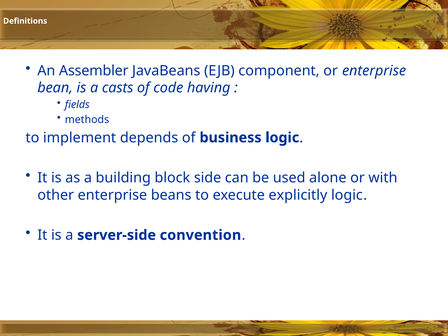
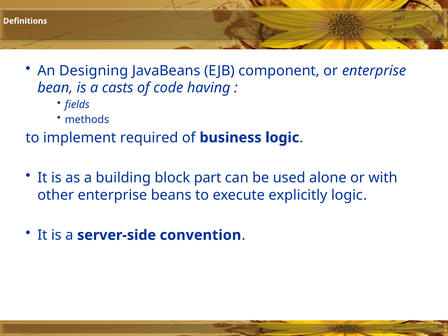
Assembler: Assembler -> Designing (94, 71)
depends: depends -> required (149, 138)
side: side -> part (208, 178)
